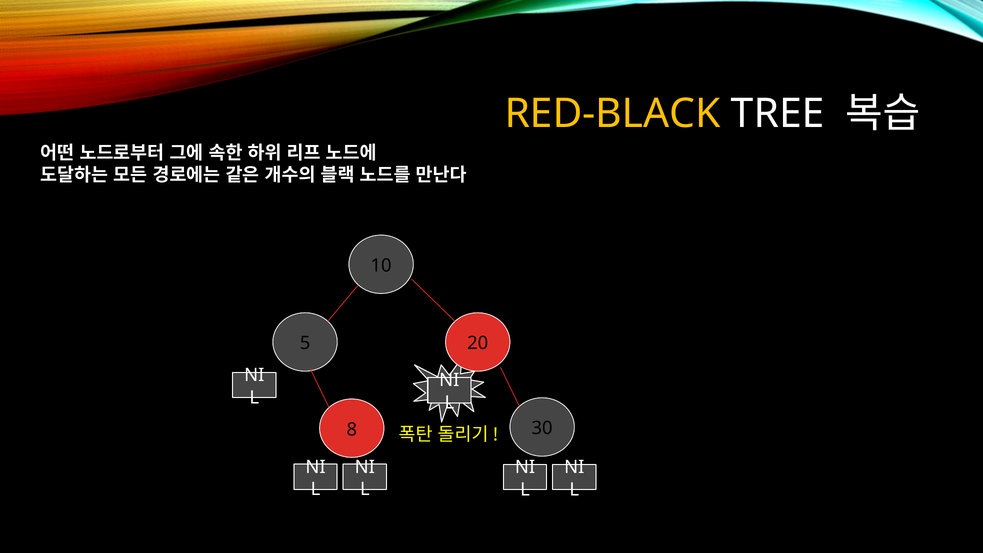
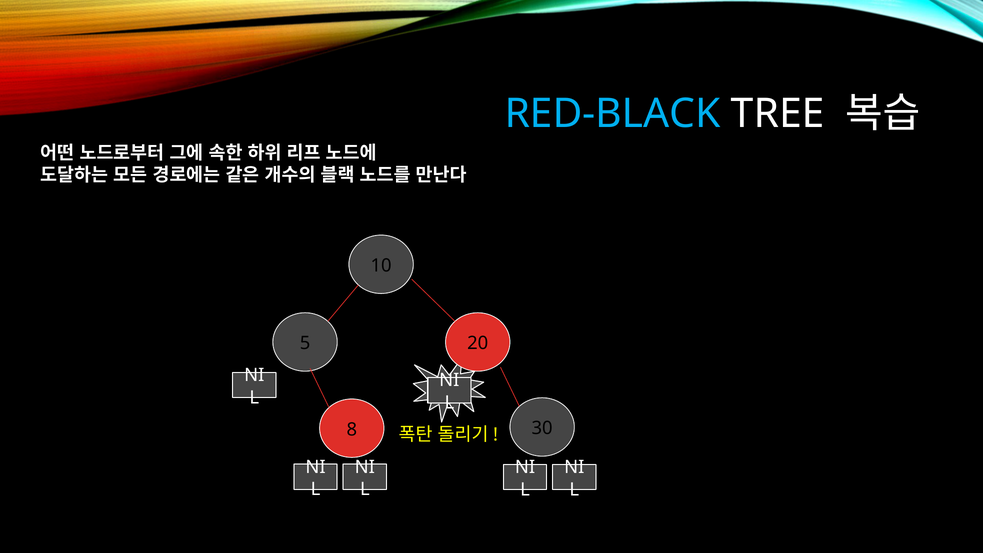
RED-BLACK colour: yellow -> light blue (613, 113)
